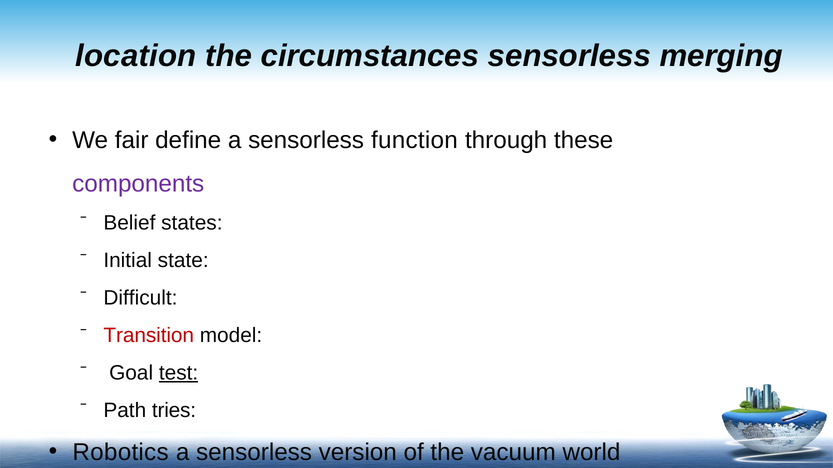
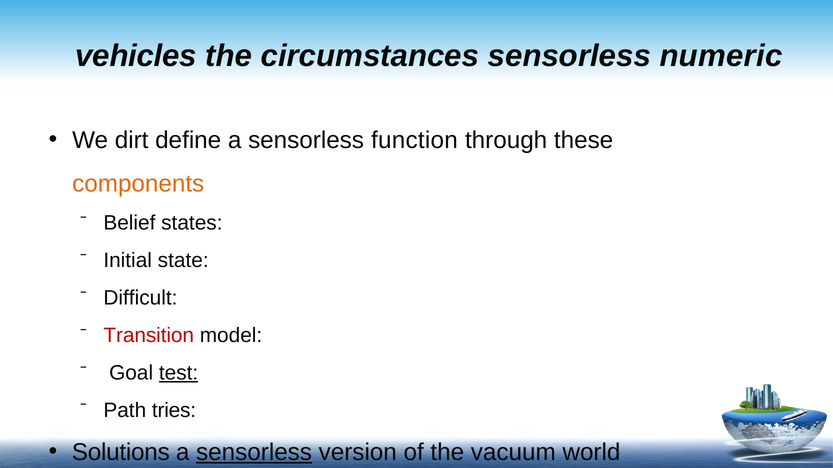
location: location -> vehicles (136, 56)
merging: merging -> numeric (721, 56)
fair: fair -> dirt (132, 140)
components colour: purple -> orange (138, 184)
Robotics: Robotics -> Solutions (121, 453)
sensorless underline: none -> present (254, 453)
